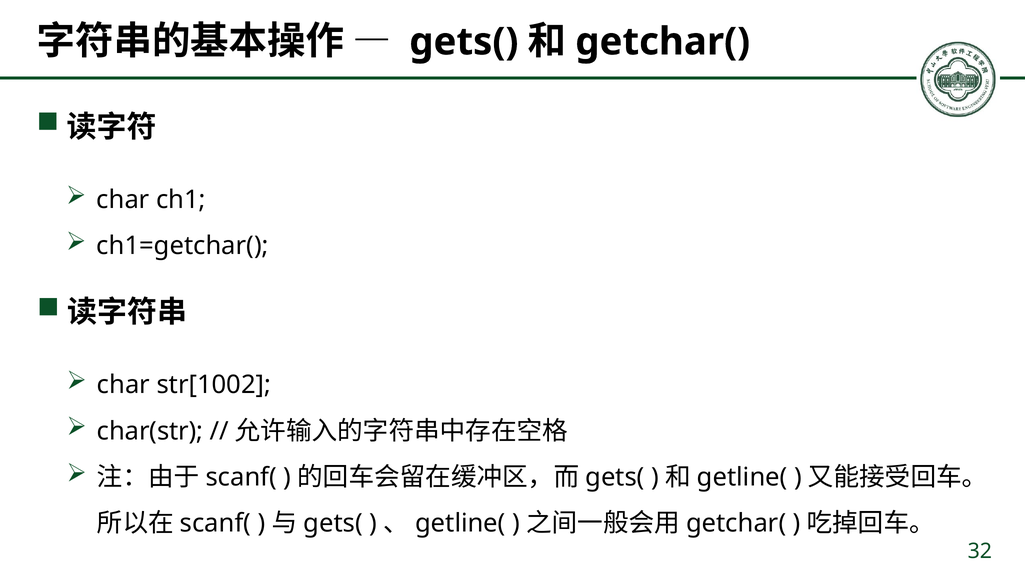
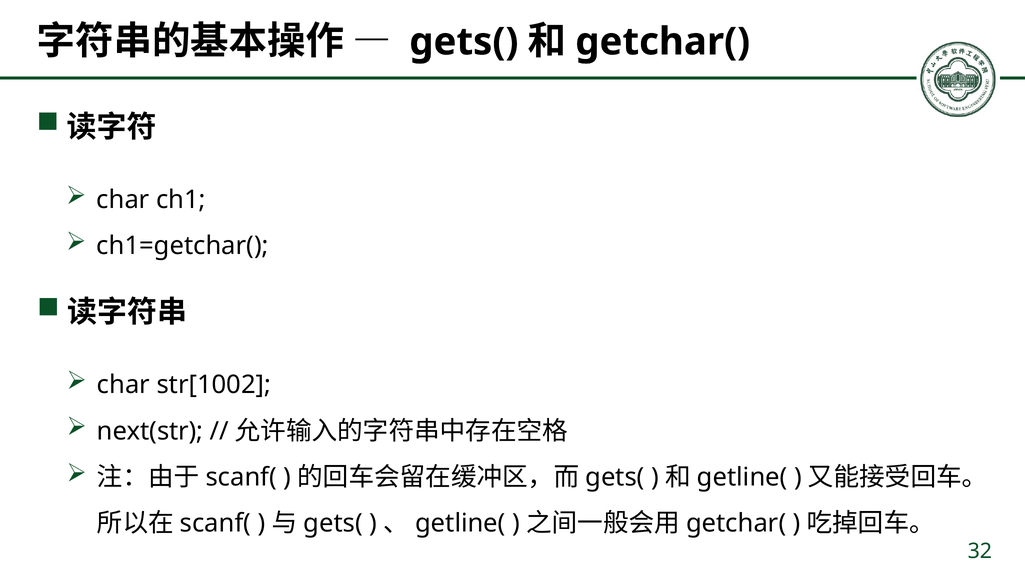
char(str: char(str -> next(str (150, 431)
